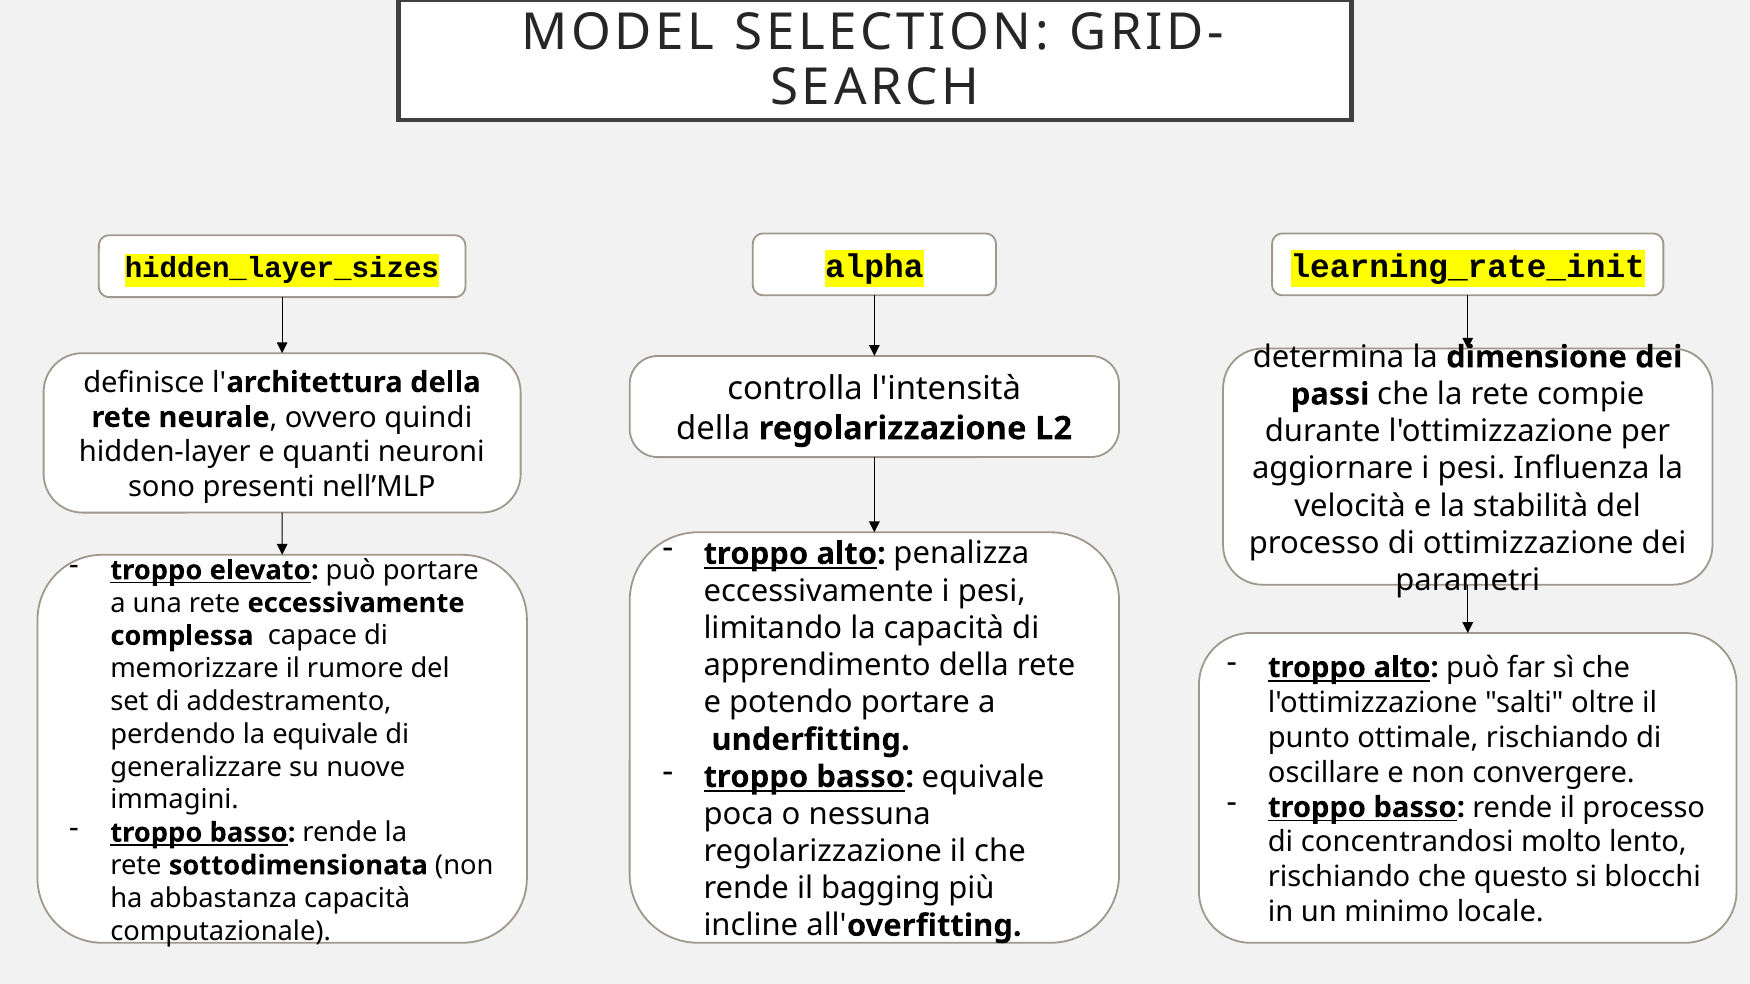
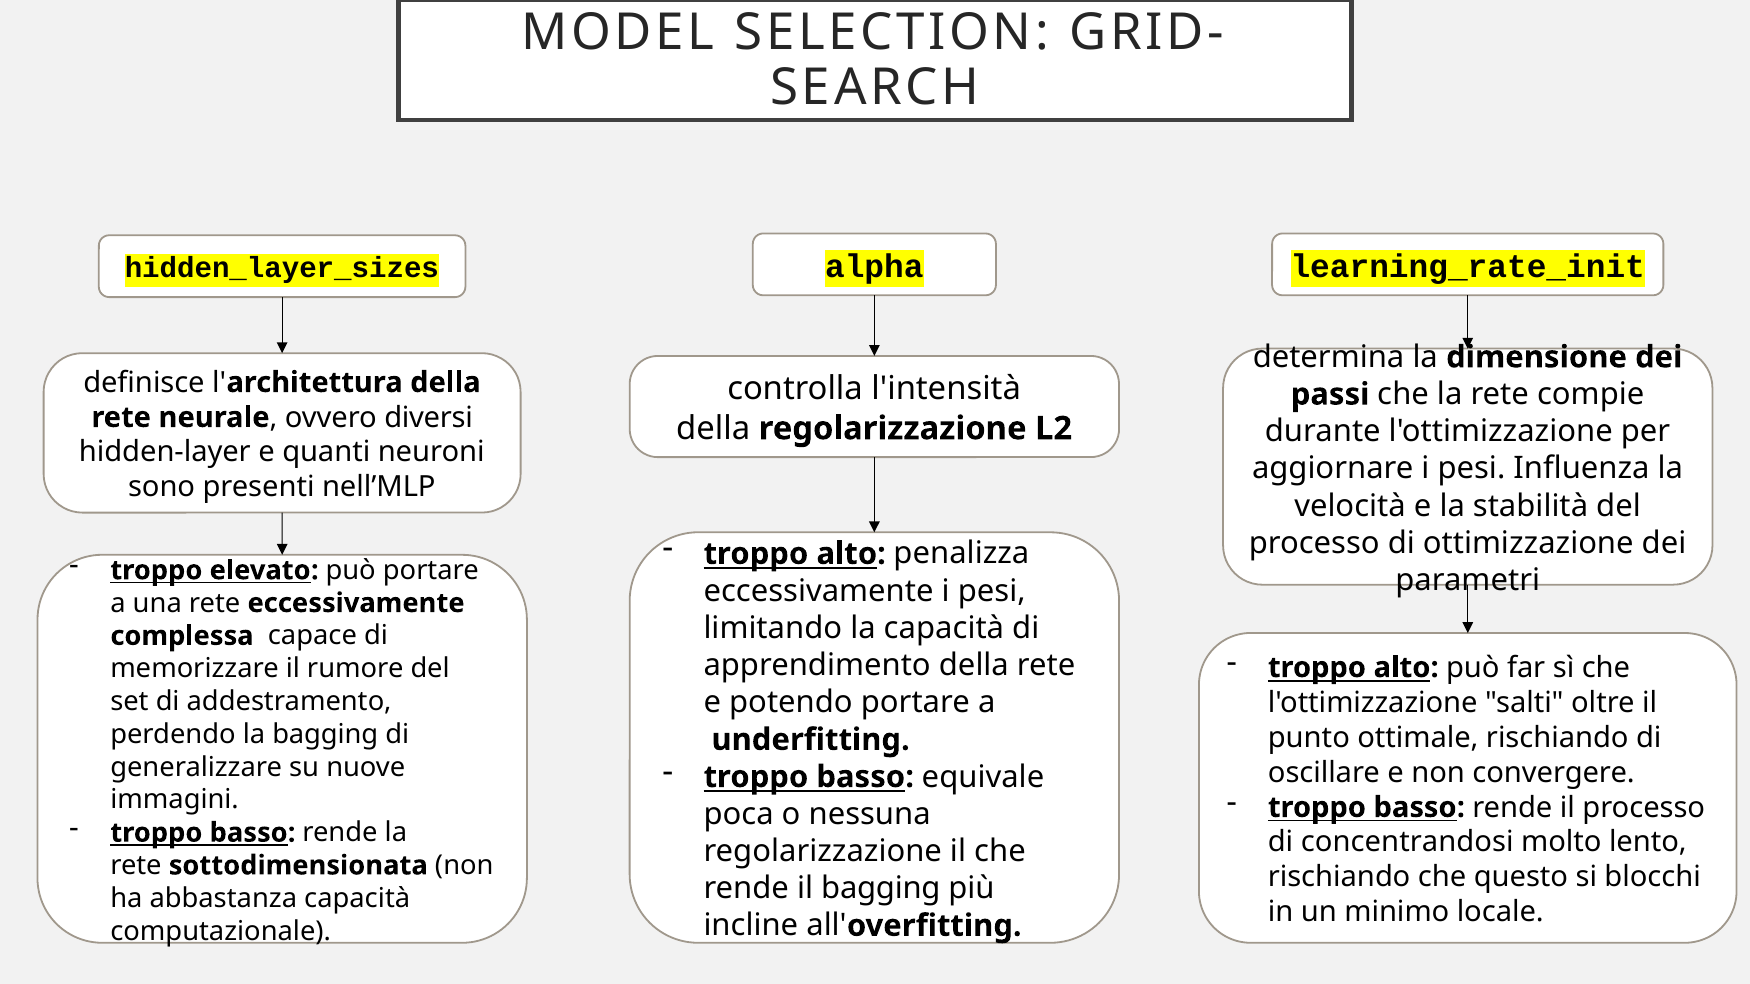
quindi: quindi -> diversi (429, 418)
la equivale: equivale -> bagging (325, 735)
